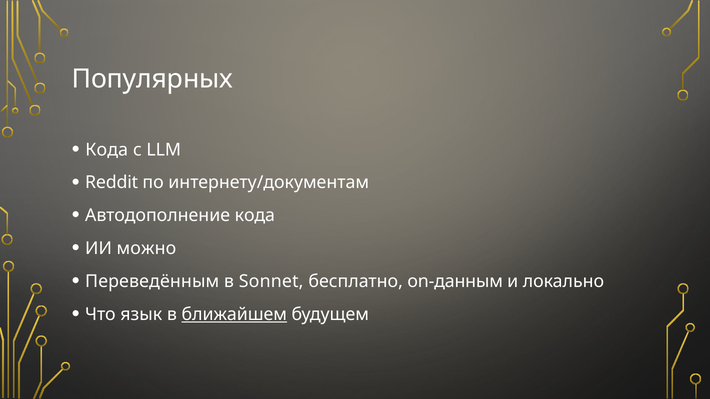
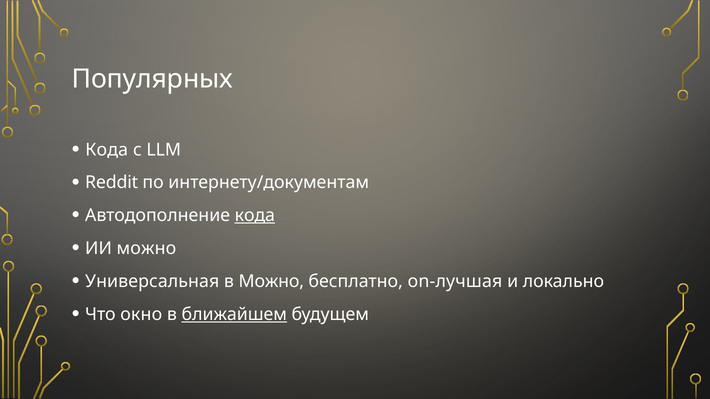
кода underline: none -> present (255, 216)
Переведённым: Переведённым -> Универсальная (152, 282)
в Sonnet: Sonnet -> Можно (271, 282)
on-данным: on-данным -> on-лучшая (455, 282)
язык: язык -> окно (141, 315)
